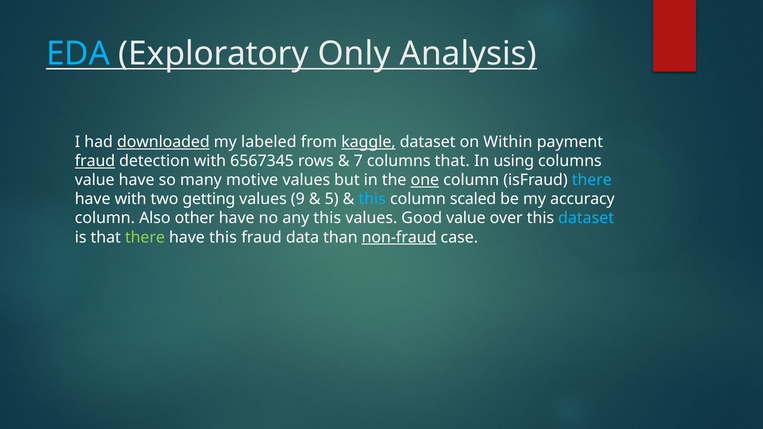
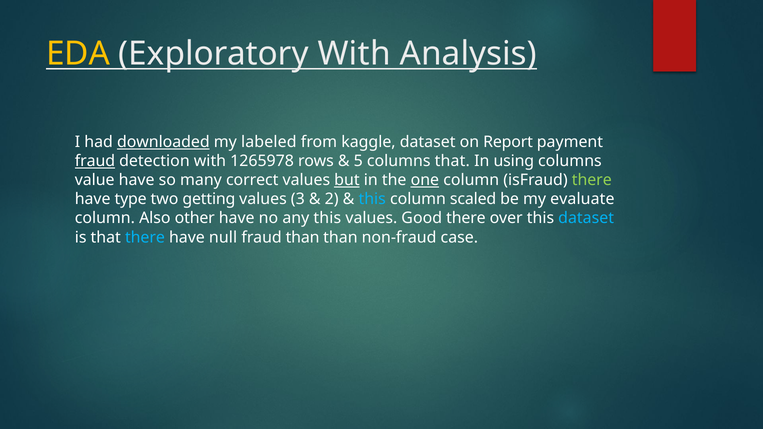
EDA colour: light blue -> yellow (78, 54)
Exploratory Only: Only -> With (354, 54)
kaggle underline: present -> none (368, 142)
Within: Within -> Report (508, 142)
6567345: 6567345 -> 1265978 (262, 161)
7: 7 -> 5 (358, 161)
motive: motive -> correct (252, 180)
but underline: none -> present (347, 180)
there colour: light blue -> light green (592, 180)
have with: with -> type (131, 199)
9: 9 -> 3 (298, 199)
5: 5 -> 2 (332, 199)
accuracy: accuracy -> evaluate (582, 199)
Good value: value -> there (466, 218)
there colour: light green -> light blue (145, 237)
have this: this -> null (223, 237)
fraud data: data -> than (303, 237)
non-fraud underline: present -> none (399, 237)
